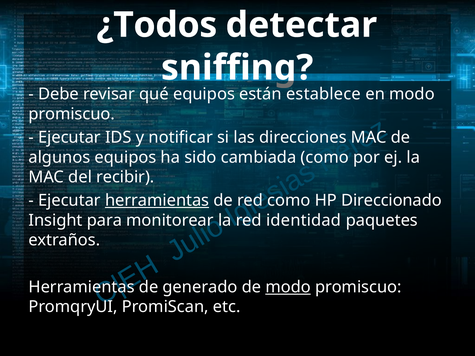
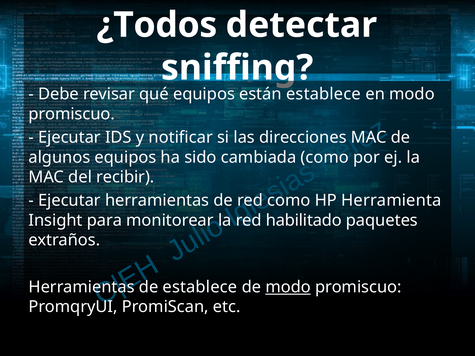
herramientas underline: present -> none (157, 201)
Direccionado: Direccionado -> Herramienta (391, 201)
identidad: identidad -> habilitado (304, 220)
de generado: generado -> establece (200, 287)
